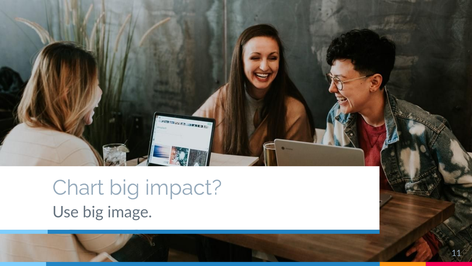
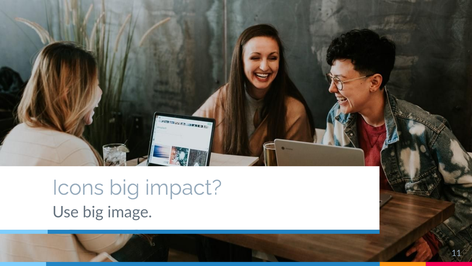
Chart: Chart -> Icons (78, 187)
